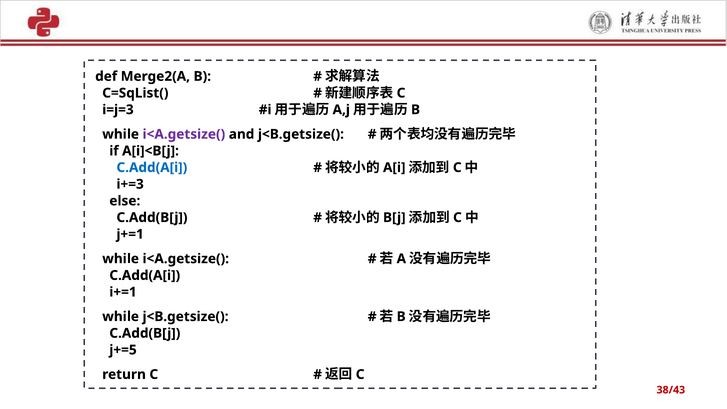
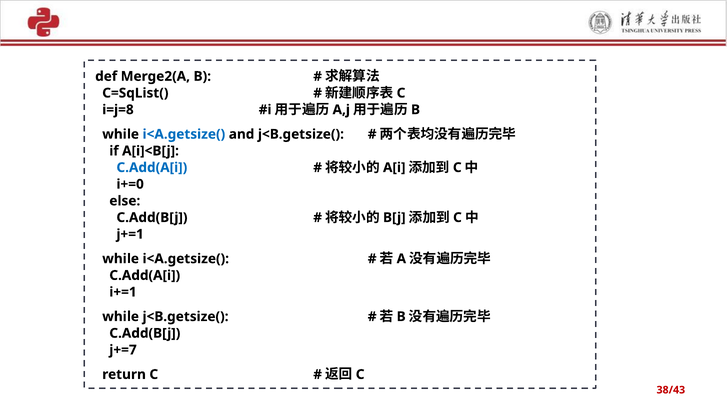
i=j=3: i=j=3 -> i=j=8 (118, 110)
i<A.getsize( colour: purple -> blue (184, 134)
i+=3: i+=3 -> i+=0 (130, 184)
j+=5: j+=5 -> j+=7 (123, 350)
